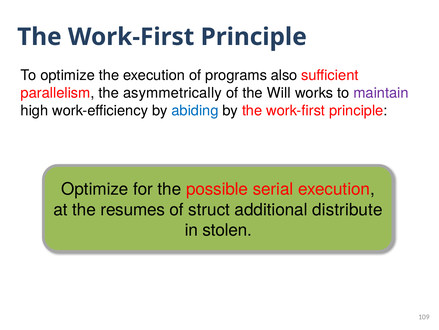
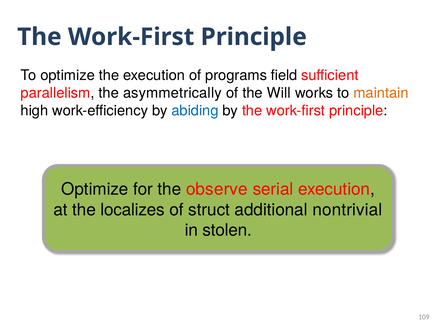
also: also -> field (284, 75)
maintain colour: purple -> orange (381, 93)
possible: possible -> observe (217, 189)
resumes: resumes -> localizes (133, 209)
distribute: distribute -> nontrivial (347, 209)
